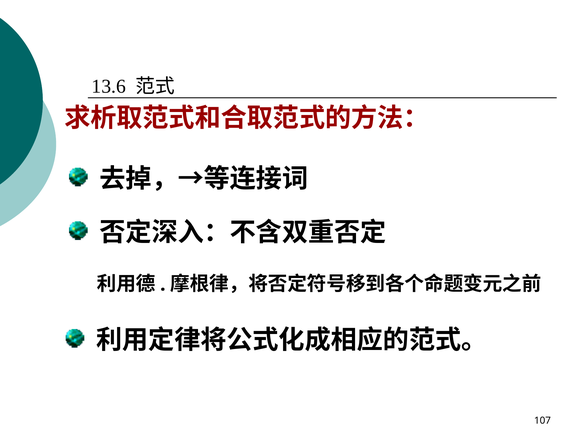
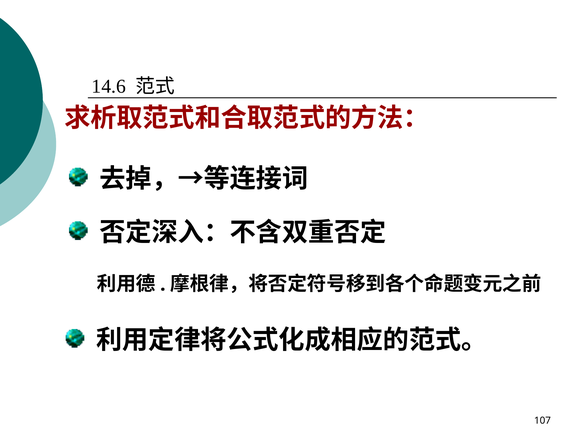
13.6: 13.6 -> 14.6 (109, 86)
